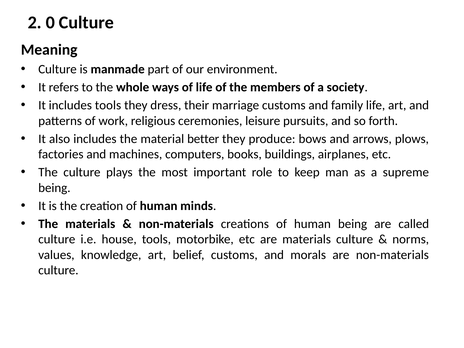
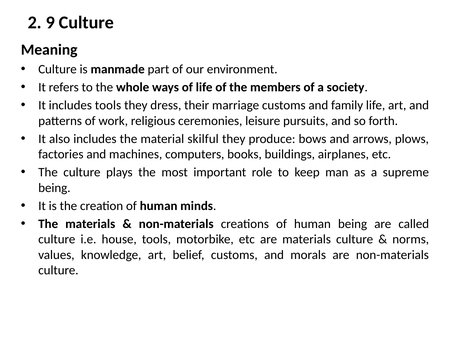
0: 0 -> 9 (50, 23)
better: better -> skilful (203, 139)
